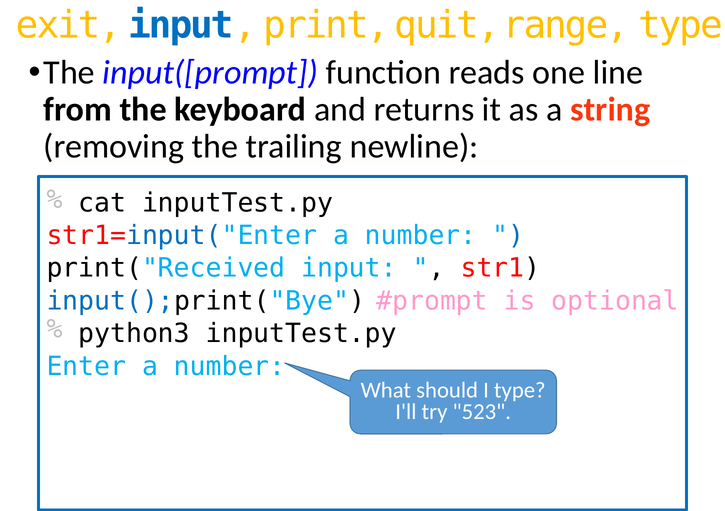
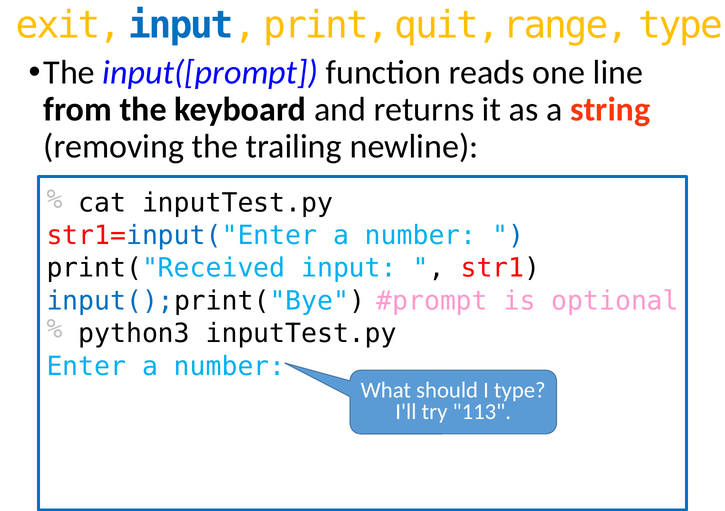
523: 523 -> 113 (482, 412)
